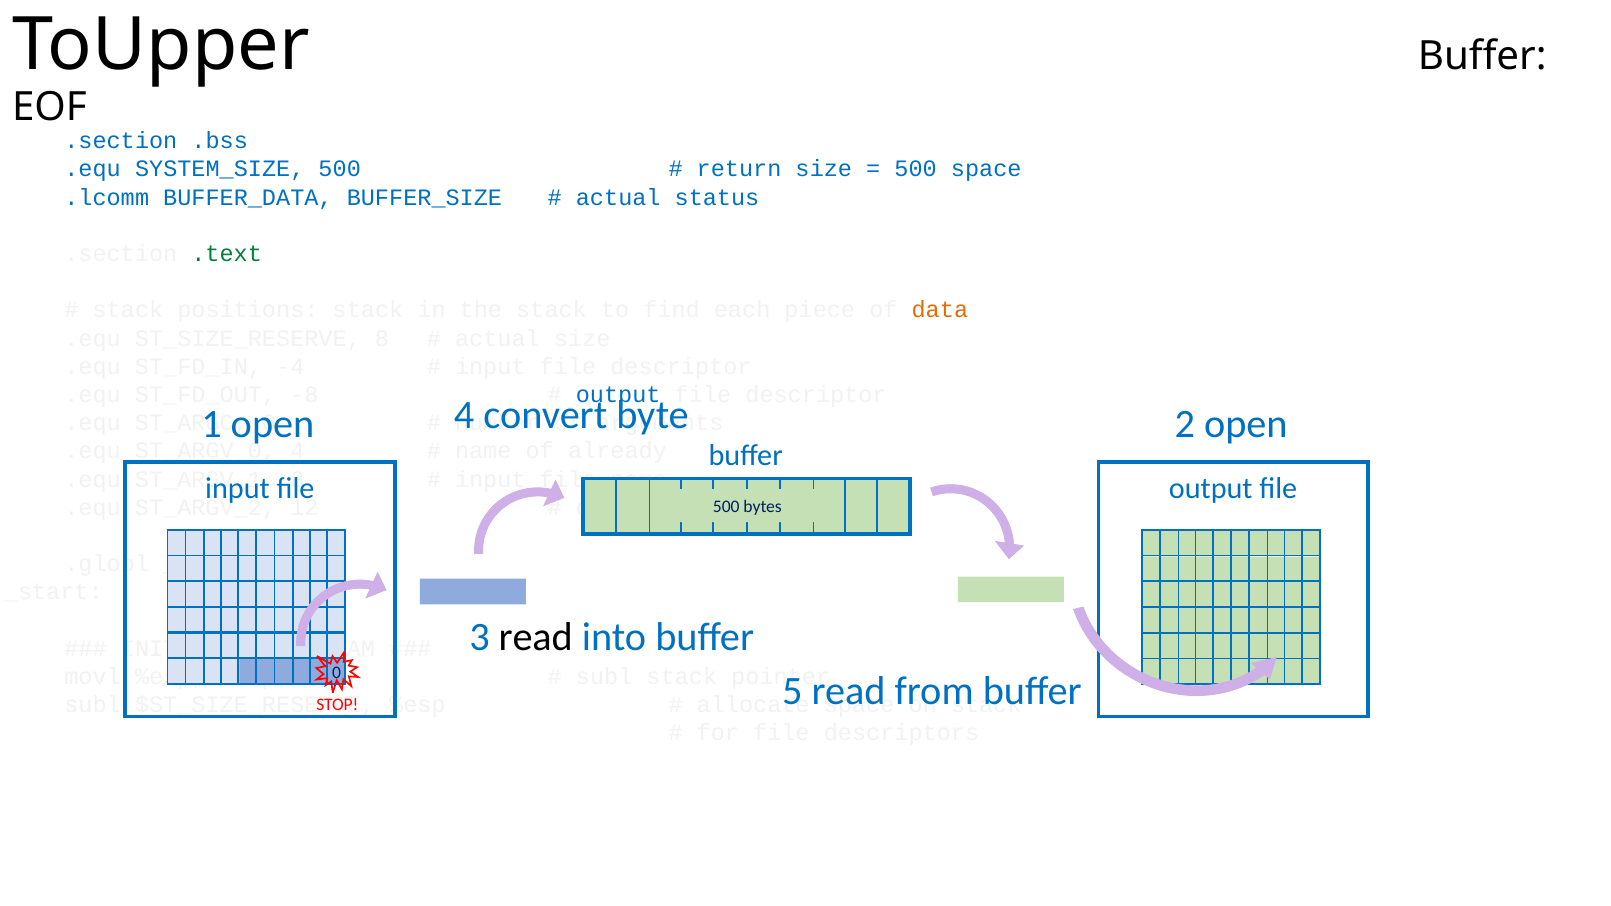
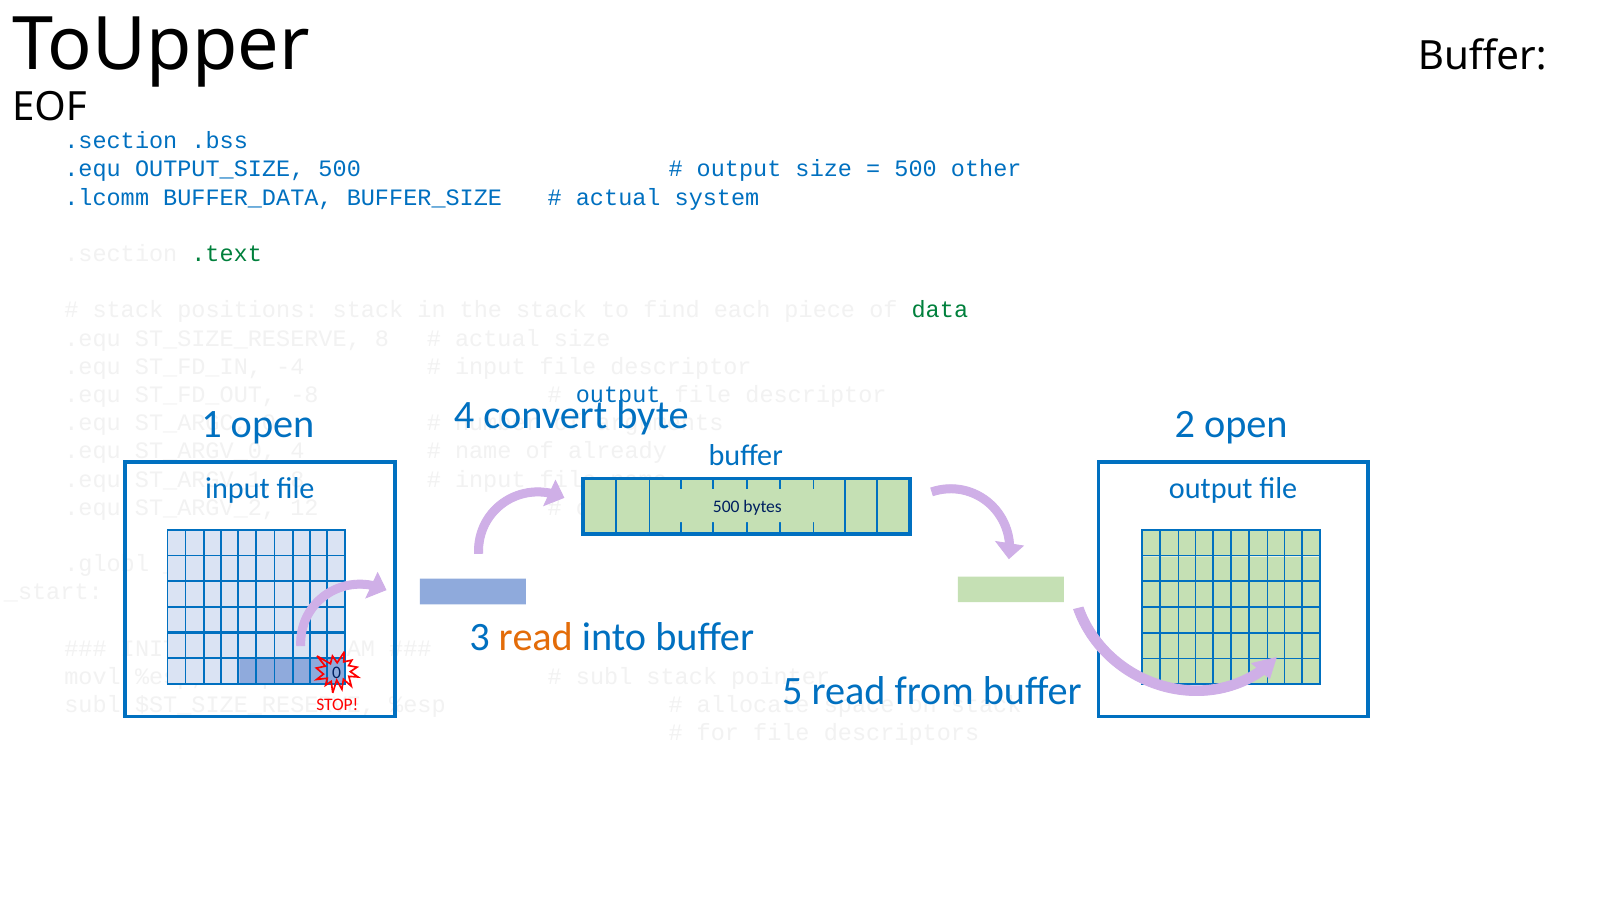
SYSTEM_SIZE: SYSTEM_SIZE -> OUTPUT_SIZE (220, 169)
return: return -> output (739, 169)
500 space: space -> other (986, 169)
status: status -> system (717, 197)
data colour: orange -> green (940, 310)
read colour: black -> orange (536, 637)
